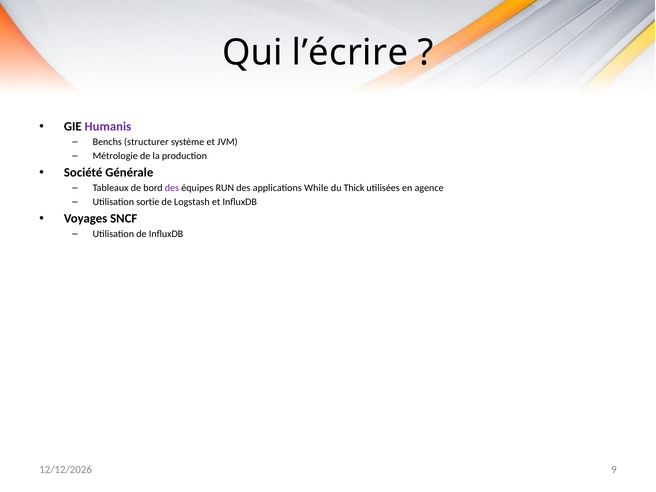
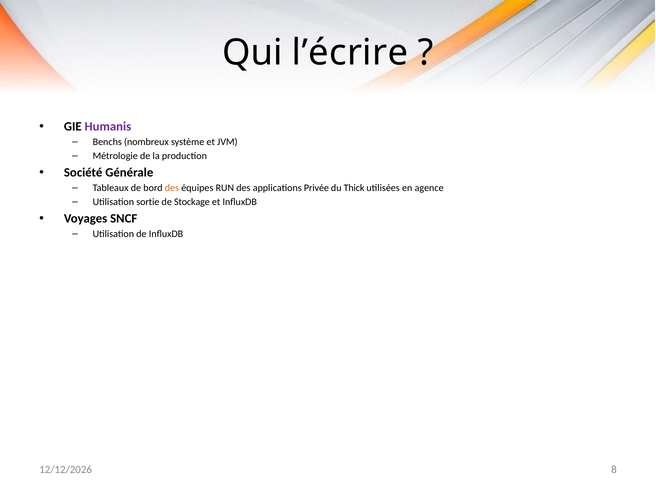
structurer: structurer -> nombreux (146, 142)
des colour: purple -> orange (172, 188)
While: While -> Privée (316, 188)
Logstash: Logstash -> Stockage (192, 202)
9: 9 -> 8 (614, 470)
